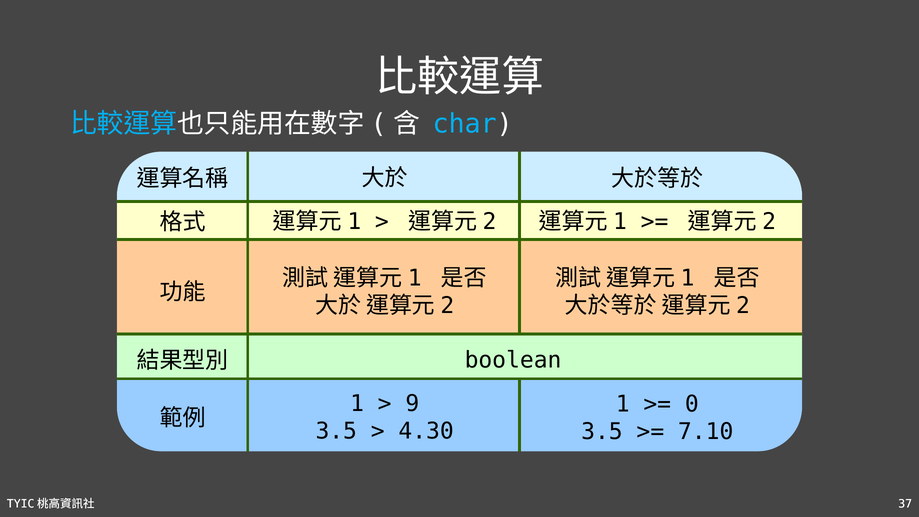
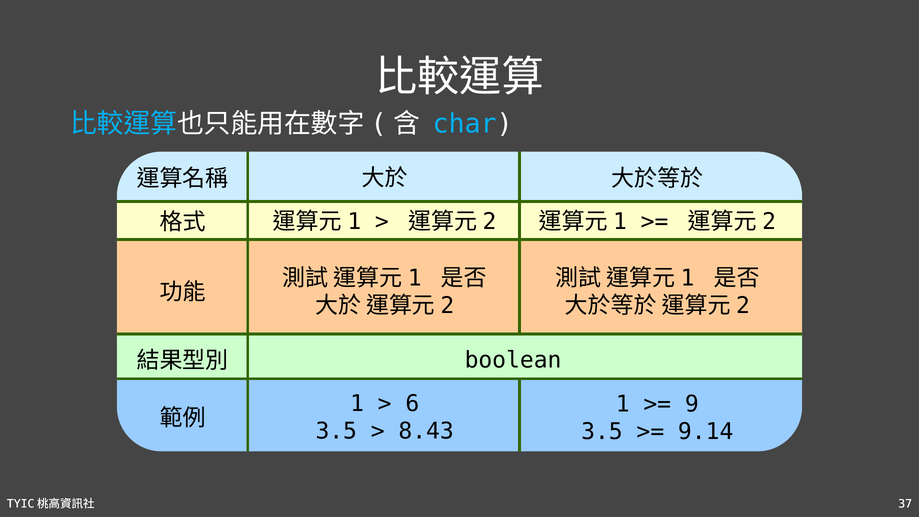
9: 9 -> 6 (412, 403)
0: 0 -> 9 (692, 404)
4.30: 4.30 -> 8.43 (426, 431)
7.10: 7.10 -> 9.14 (706, 432)
